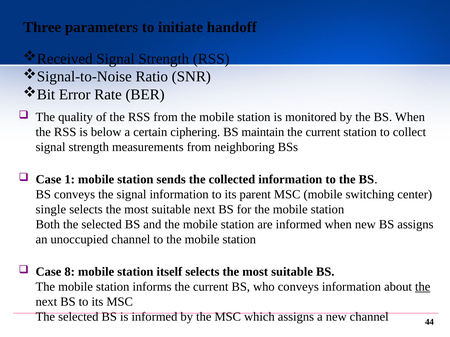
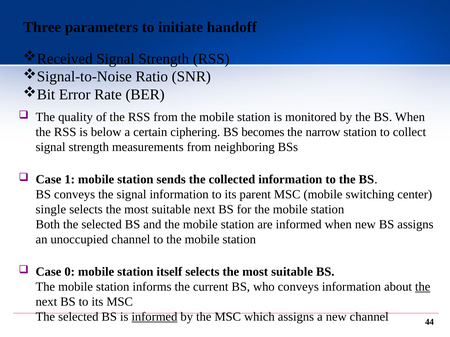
maintain: maintain -> becomes (263, 132)
current: current -> narrow (323, 132)
8: 8 -> 0 (70, 272)
informed underline: none -> present (154, 317)
